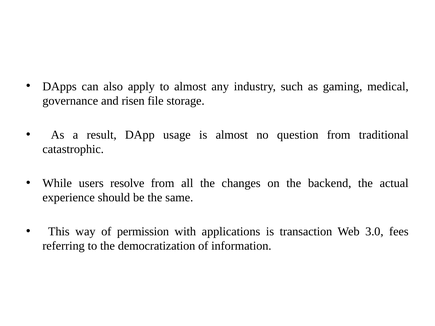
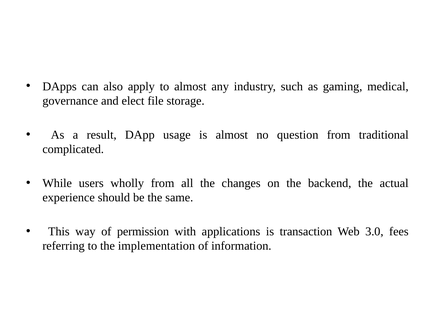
risen: risen -> elect (133, 101)
catastrophic: catastrophic -> complicated (73, 149)
resolve: resolve -> wholly (127, 183)
democratization: democratization -> implementation (157, 246)
